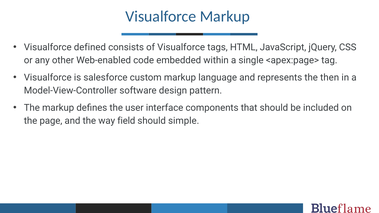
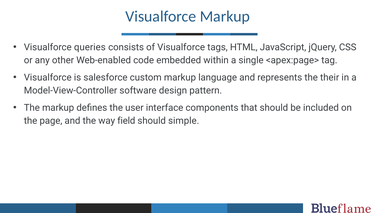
defined: defined -> queries (90, 47)
then: then -> their (330, 78)
